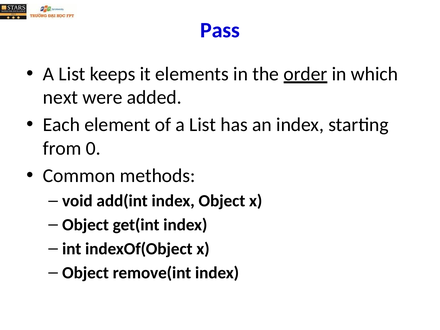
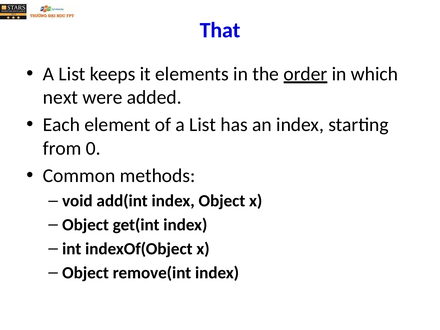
Pass: Pass -> That (220, 30)
